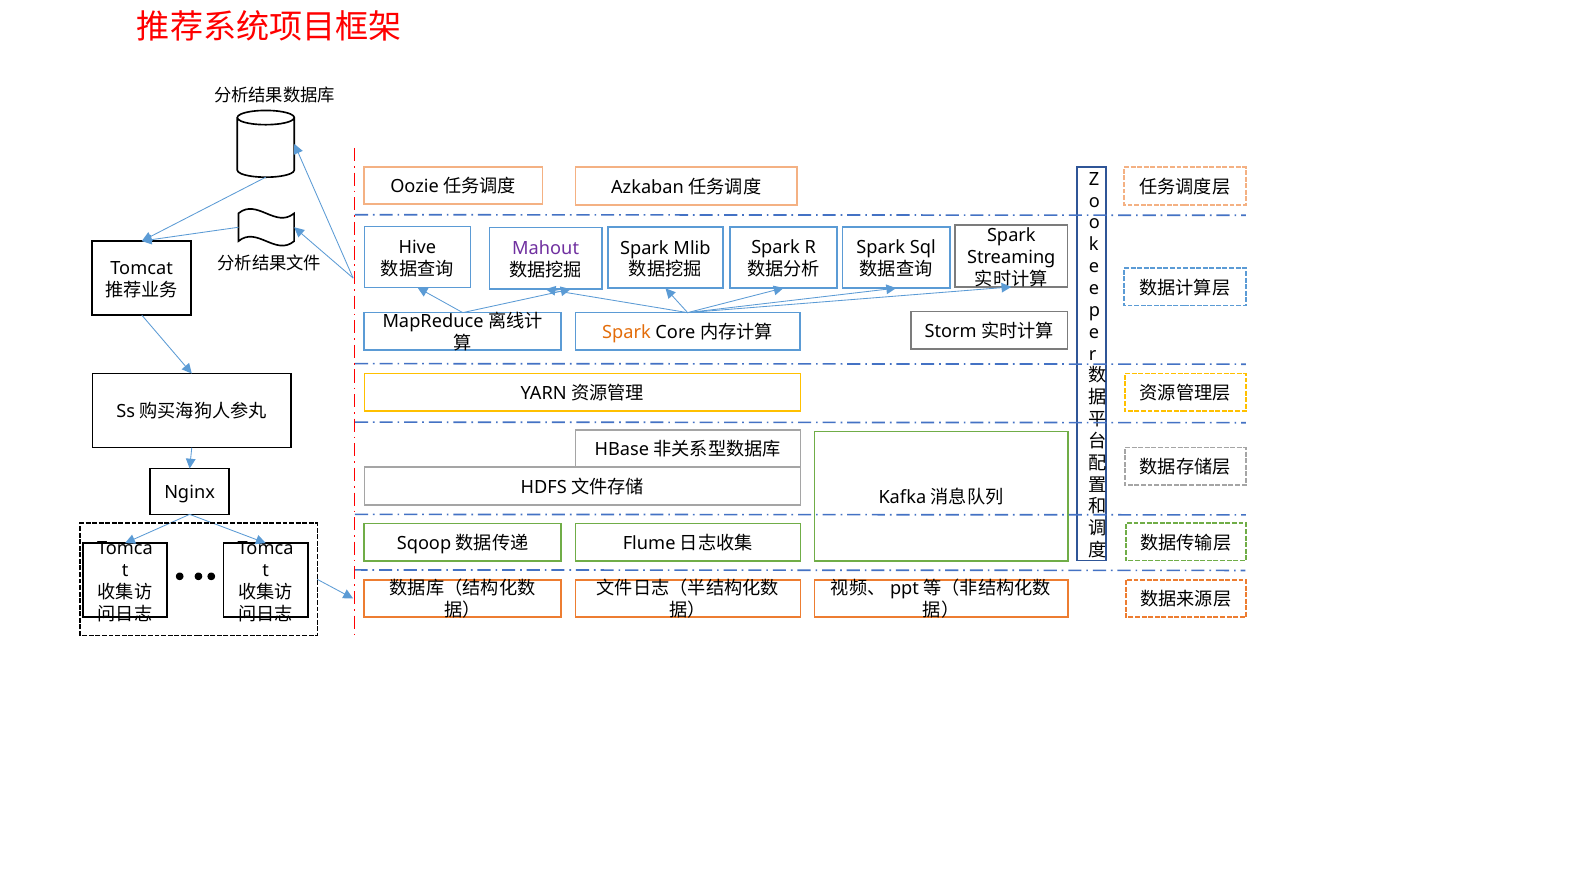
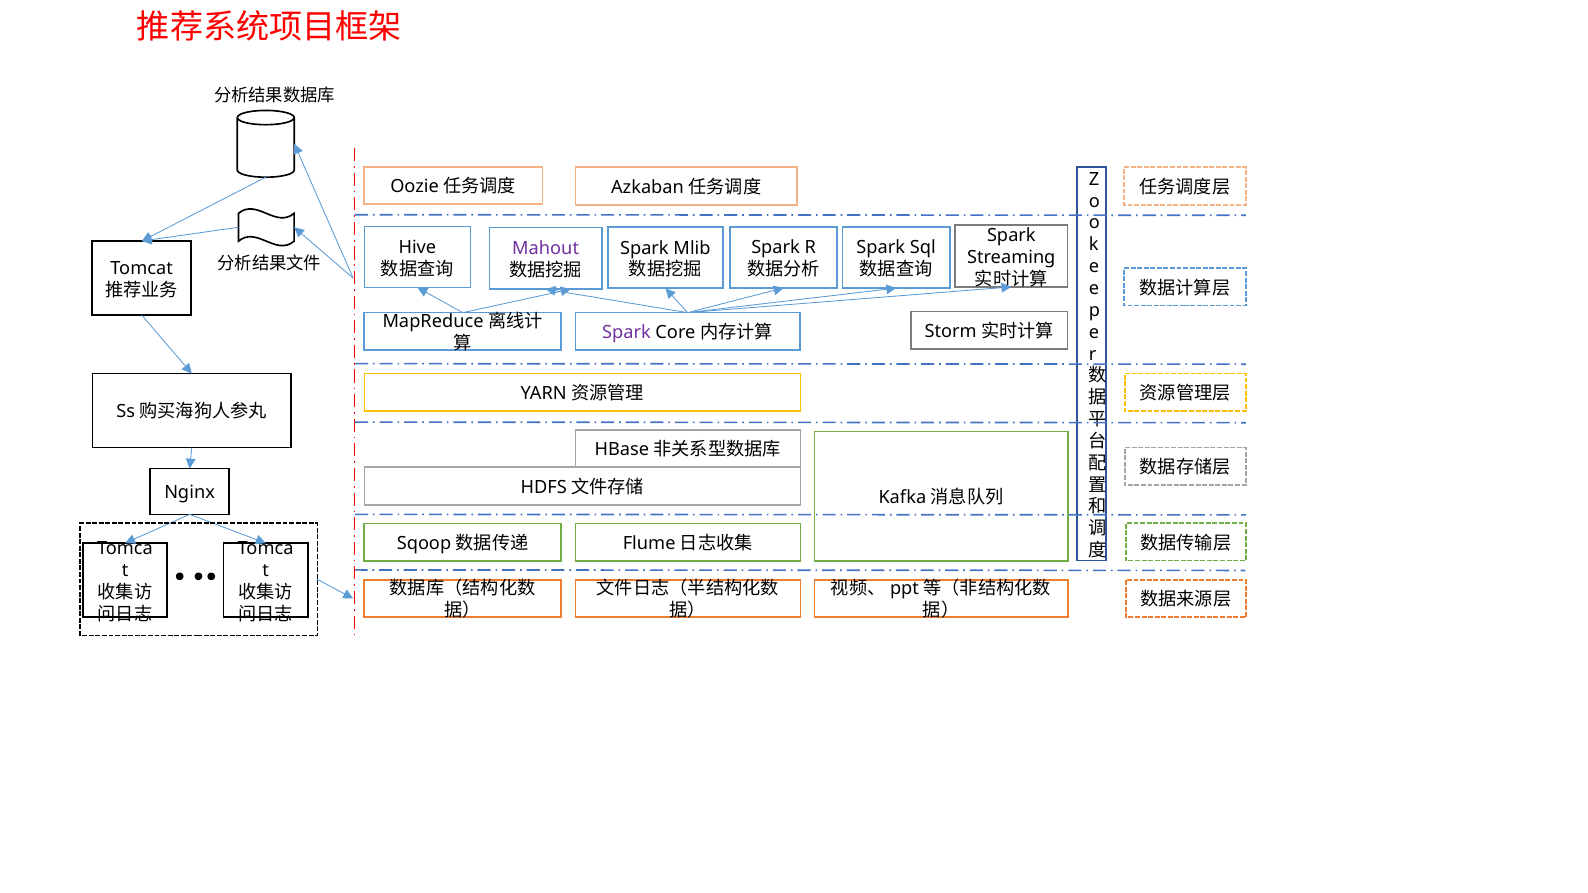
Spark colour: orange -> purple (626, 333)
